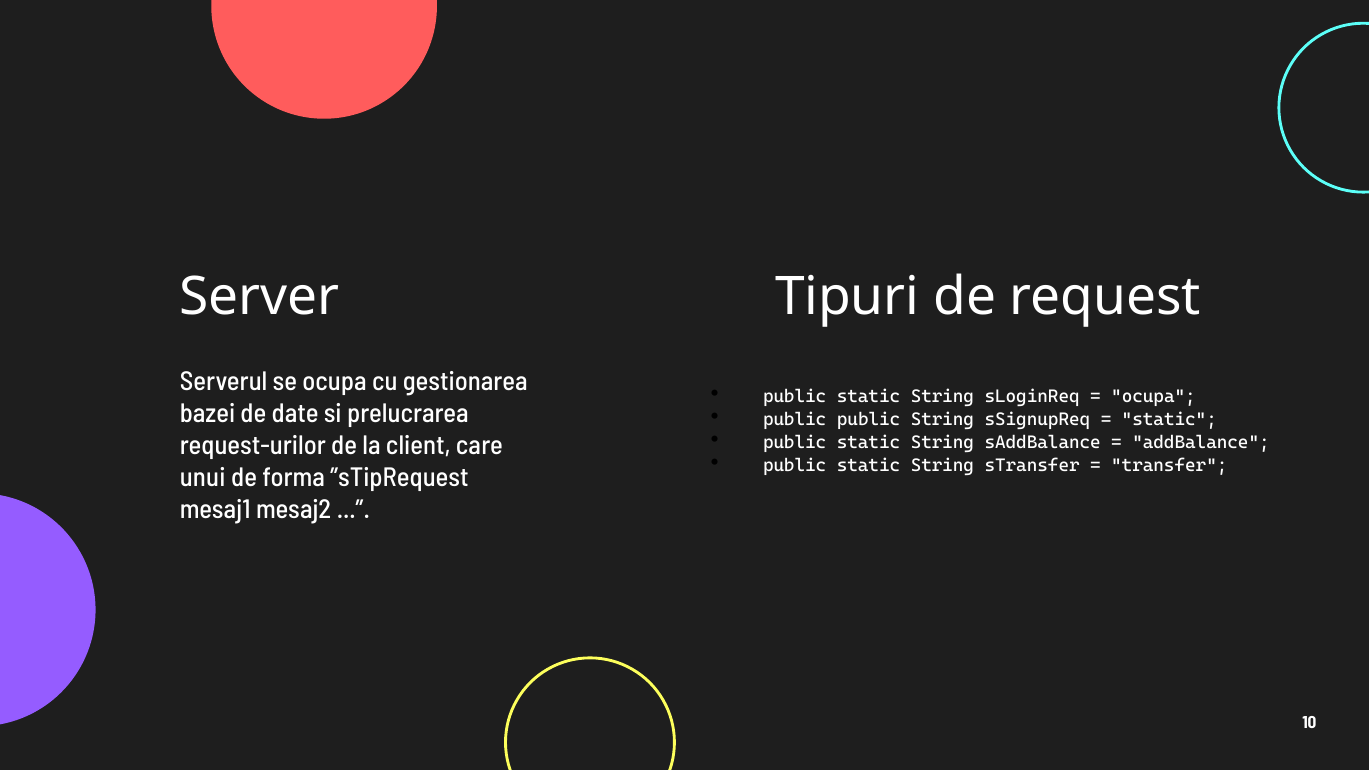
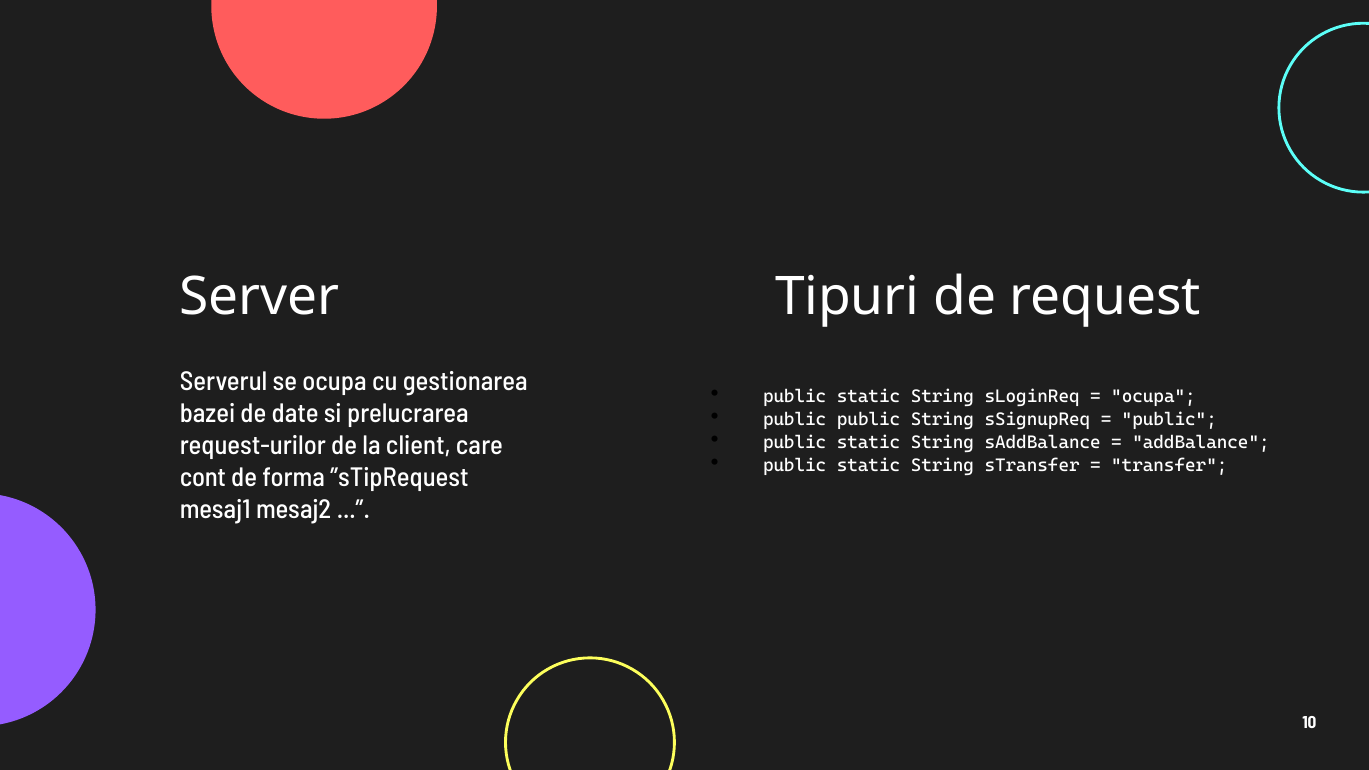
static: static -> public (1169, 420)
unui: unui -> cont (203, 478)
